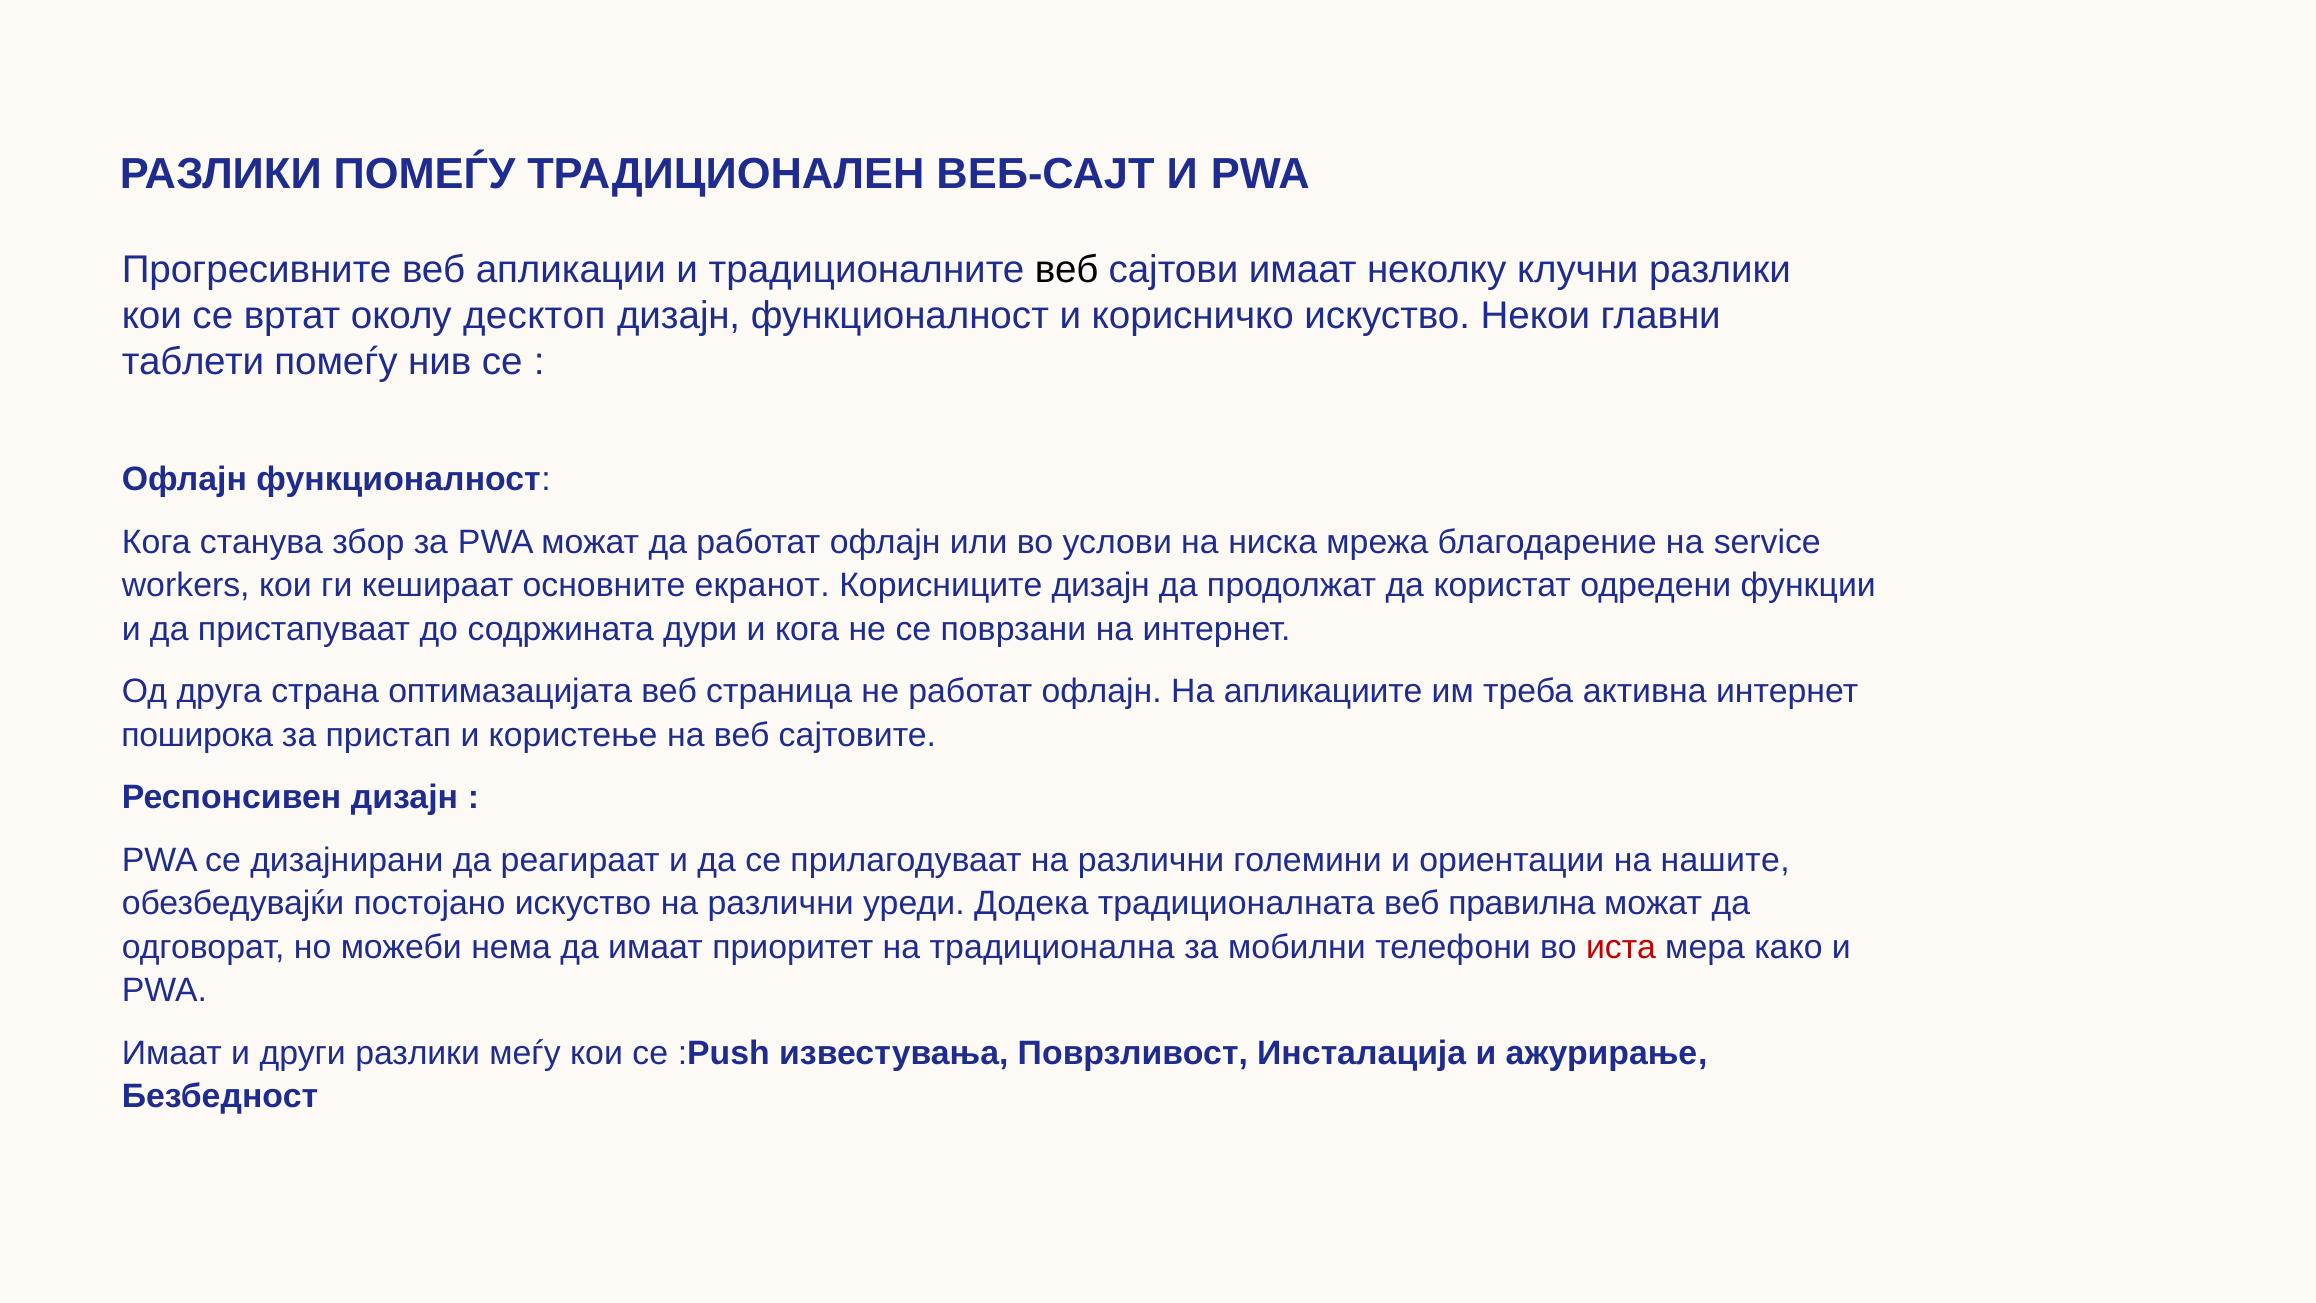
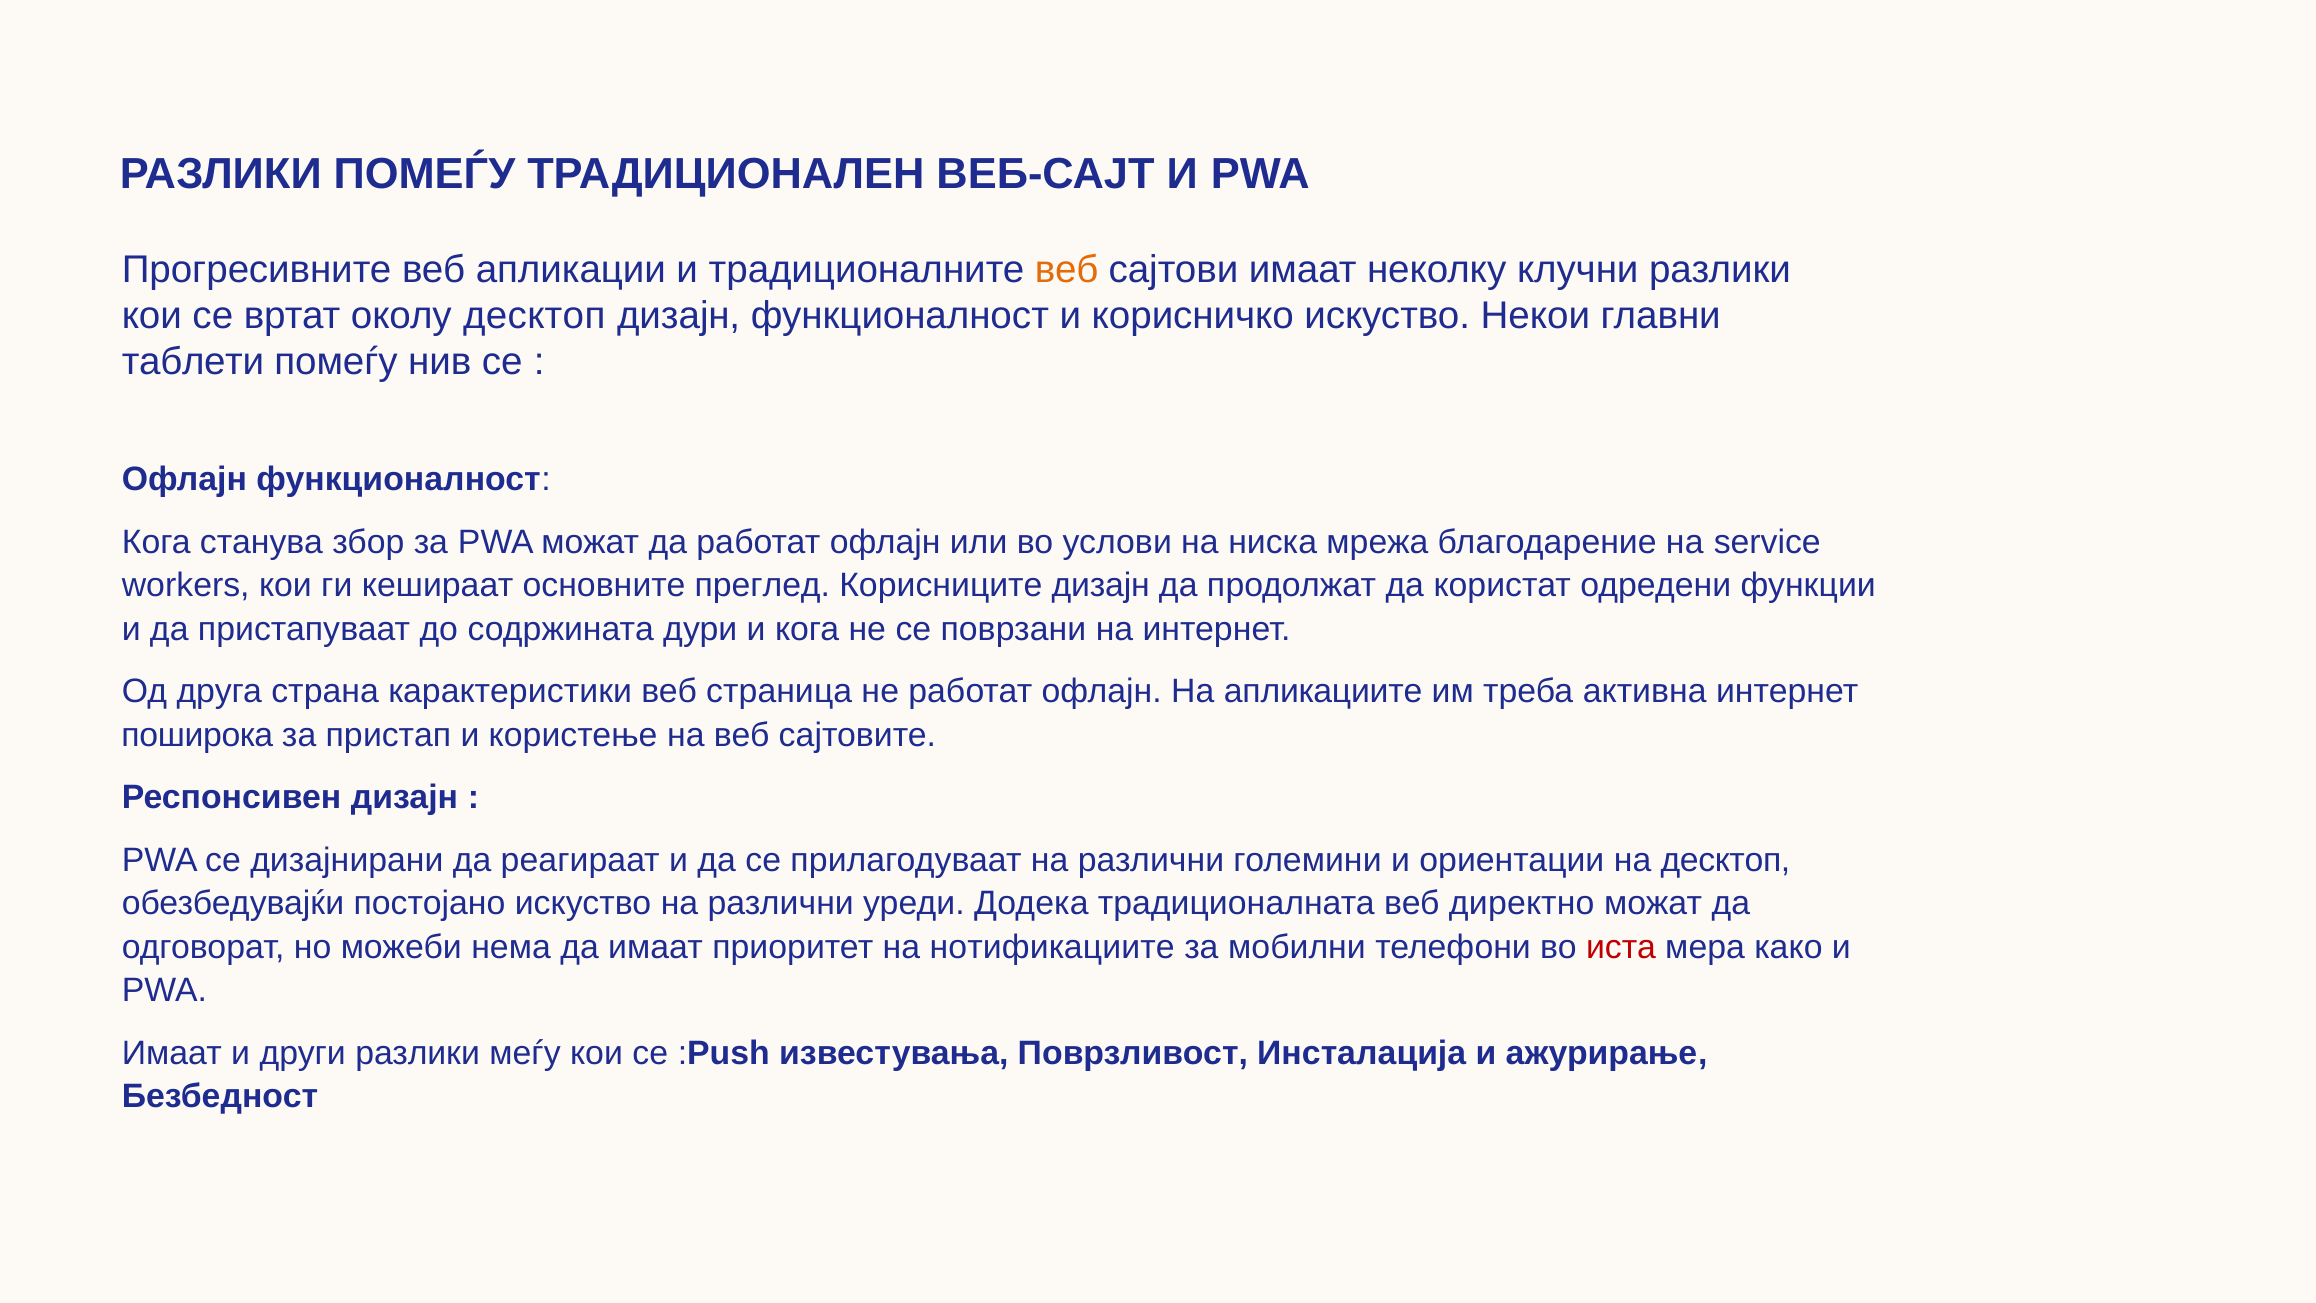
веб colour: black -> orange (1067, 269)
екранот: екранот -> преглед (762, 585)
оптимазацијата: оптимазацијата -> карактеристики (510, 691)
на нашите: нашите -> десктоп (1725, 860)
правилна: правилна -> директно (1522, 903)
традиционална: традиционална -> нотификациите (1052, 947)
